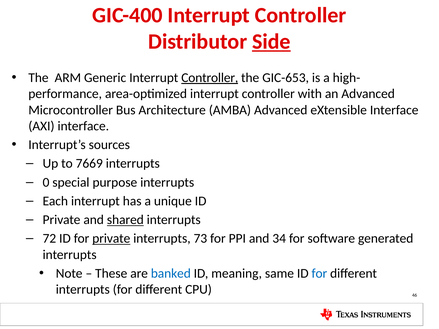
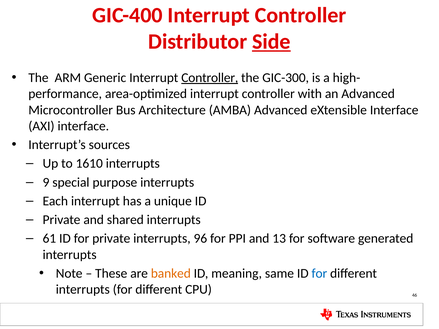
GIC-653: GIC-653 -> GIC-300 (286, 78)
7669: 7669 -> 1610 (89, 164)
0: 0 -> 9 (46, 182)
shared underline: present -> none (125, 220)
72: 72 -> 61 (49, 239)
private underline: present -> none (111, 239)
73: 73 -> 96 (200, 239)
34: 34 -> 13 (279, 239)
banked colour: blue -> orange (171, 274)
